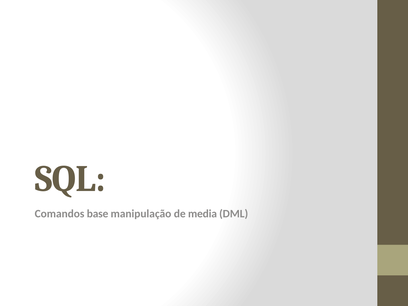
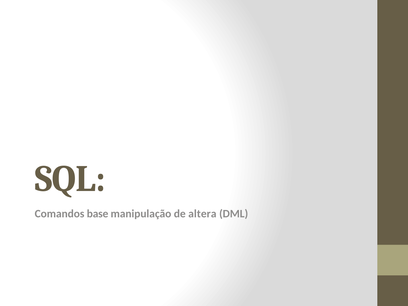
media: media -> altera (202, 214)
